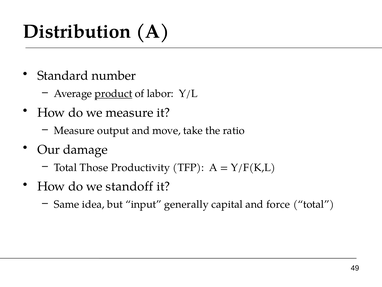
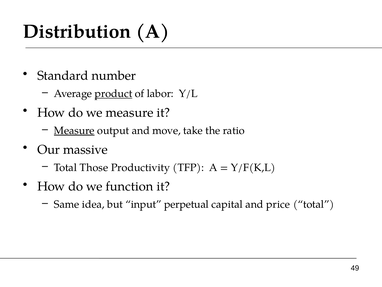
Measure underline: none -> present (74, 130)
damage: damage -> massive (85, 149)
standoff: standoff -> function (129, 186)
generally: generally -> perpetual (186, 204)
force: force -> price (278, 204)
